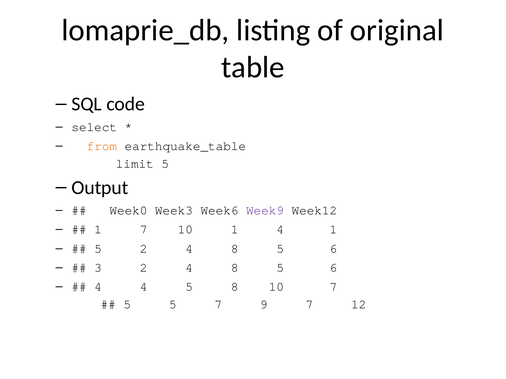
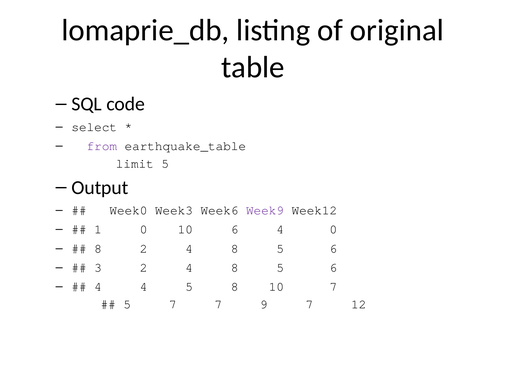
from colour: orange -> purple (102, 146)
1 7: 7 -> 0 (144, 230)
10 1: 1 -> 6 (235, 230)
4 1: 1 -> 0 (333, 230)
5: 5 -> 8 (98, 249)
5 5: 5 -> 7 (173, 305)
